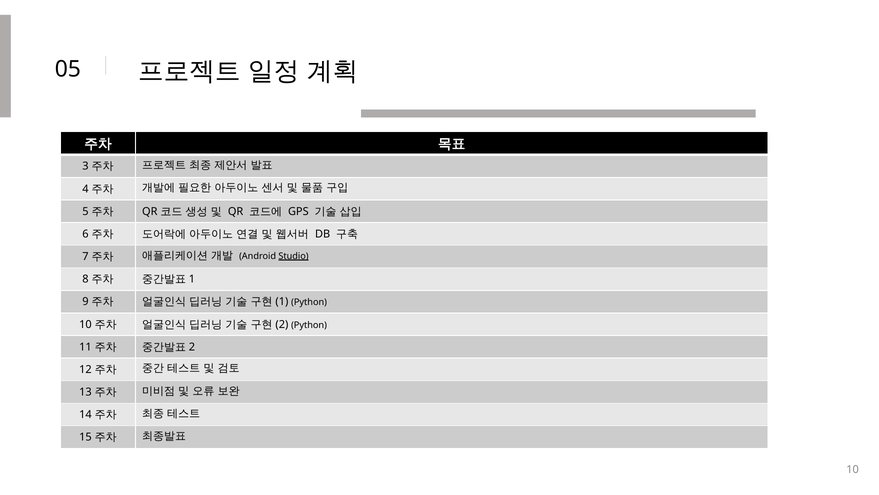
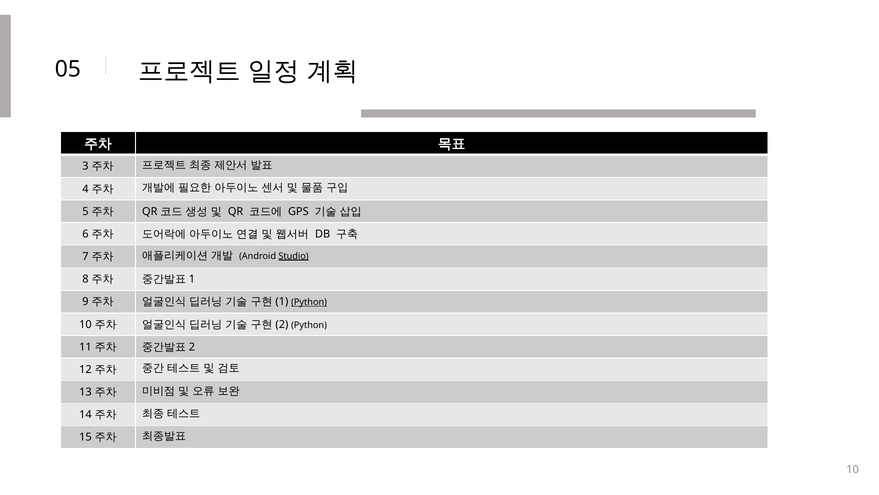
Python underline: none -> present (309, 302)
